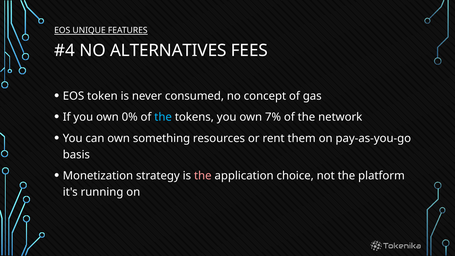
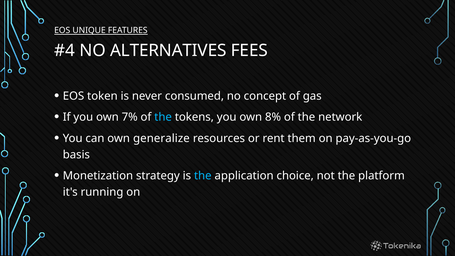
0%: 0% -> 7% (130, 117)
7%: 7% -> 8% (273, 117)
something: something -> generalize (161, 138)
the colour: pink -> light blue (203, 176)
